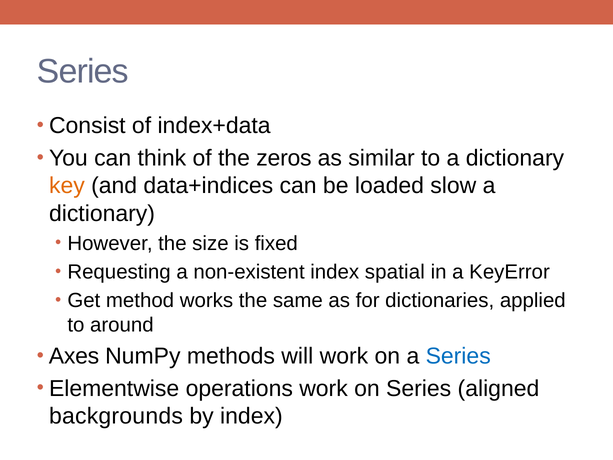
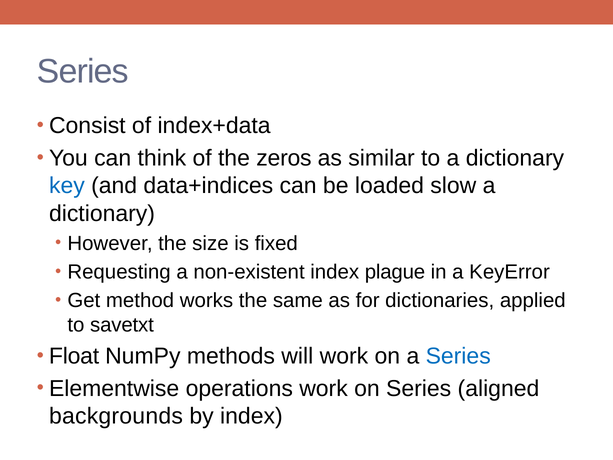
key colour: orange -> blue (67, 186)
spatial: spatial -> plague (395, 272)
around: around -> savetxt (122, 325)
Axes: Axes -> Float (74, 356)
